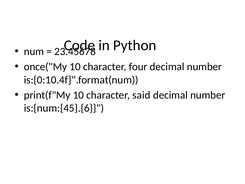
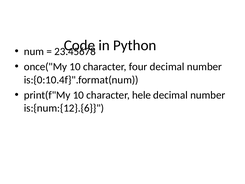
said: said -> hele (141, 95)
is:{num:{45}.{6: is:{num:{45}.{6 -> is:{num:{12}.{6 (64, 108)
